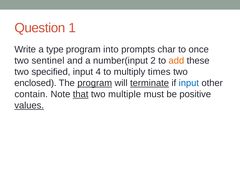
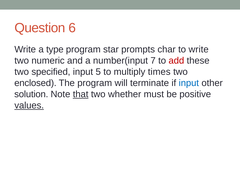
1: 1 -> 6 (72, 28)
into: into -> star (111, 49)
to once: once -> write (199, 49)
sentinel: sentinel -> numeric (48, 61)
2: 2 -> 7 (153, 61)
add colour: orange -> red (176, 61)
4: 4 -> 5 (98, 72)
program underline: present -> none (95, 83)
terminate underline: present -> none (150, 83)
contain: contain -> solution (31, 94)
multiple: multiple -> whether (125, 94)
